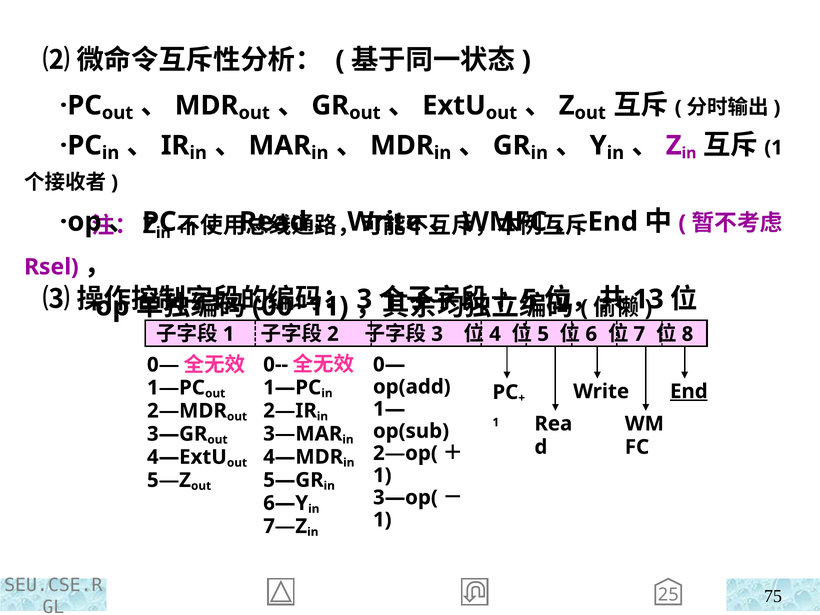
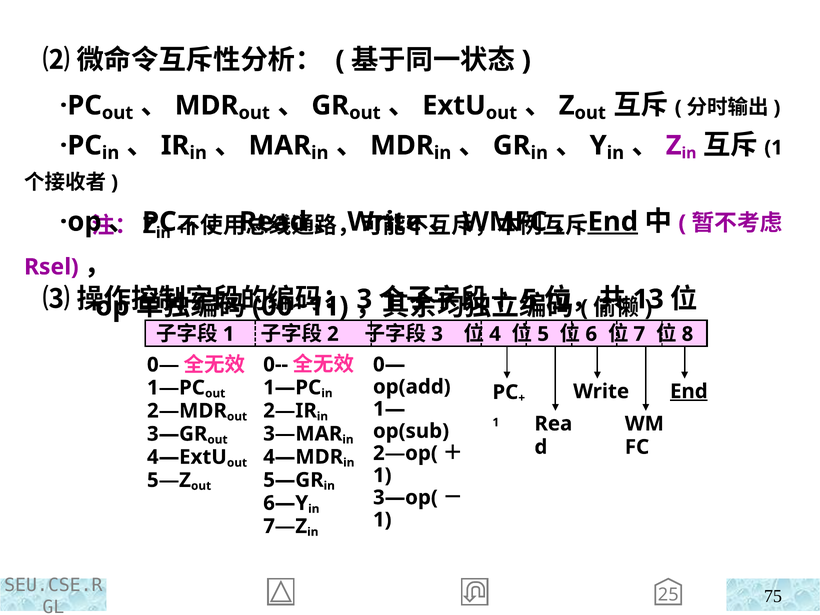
End underline: none -> present (613, 222)
